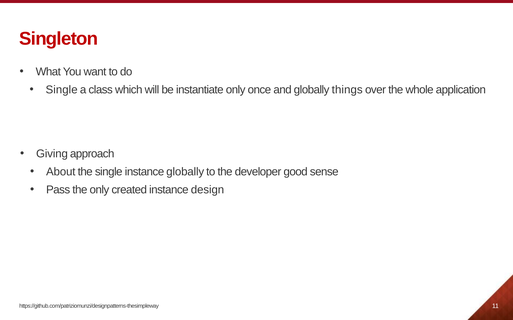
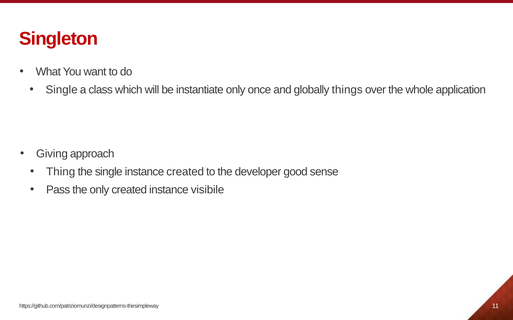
About: About -> Thing (61, 172)
instance globally: globally -> created (185, 172)
design: design -> visibile (208, 190)
